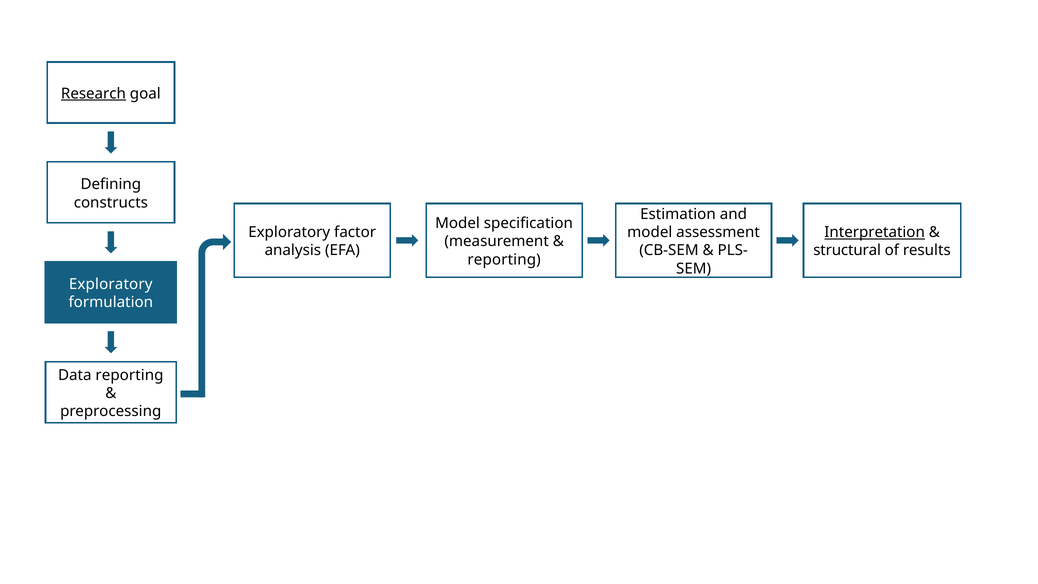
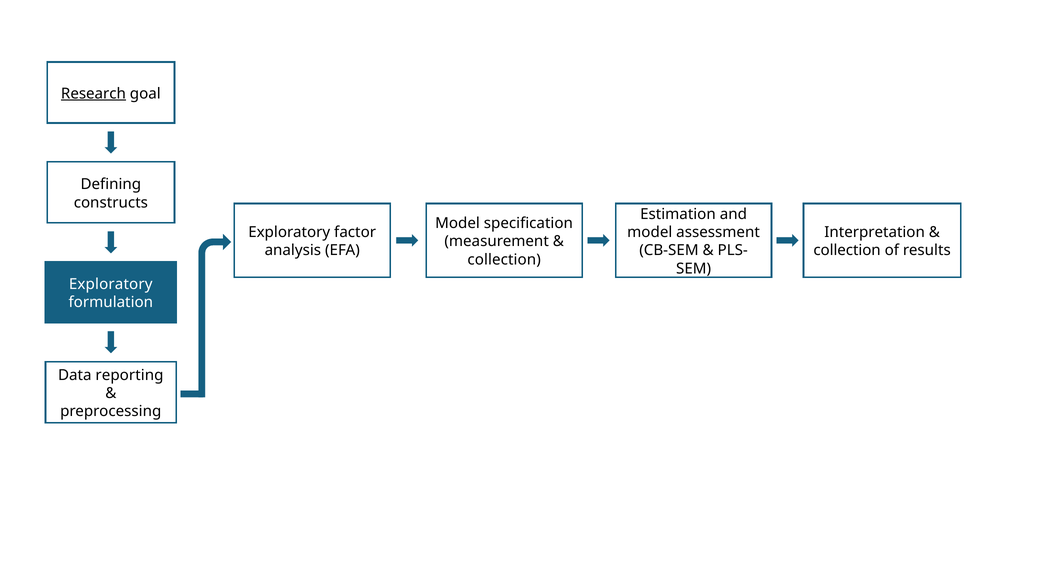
Interpretation underline: present -> none (875, 232)
structural: structural -> collection (847, 250)
reporting: reporting -> collection (504, 260)
